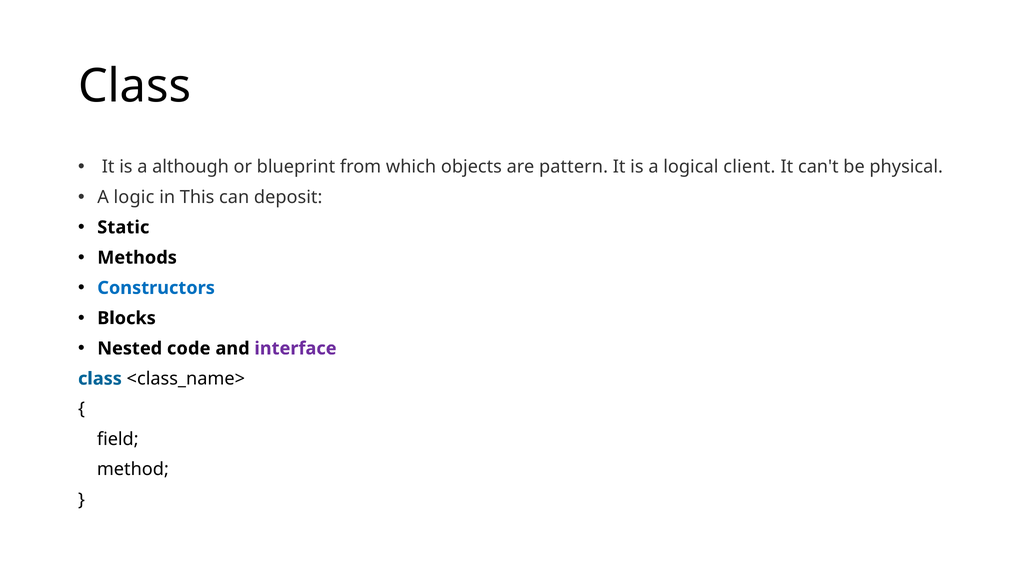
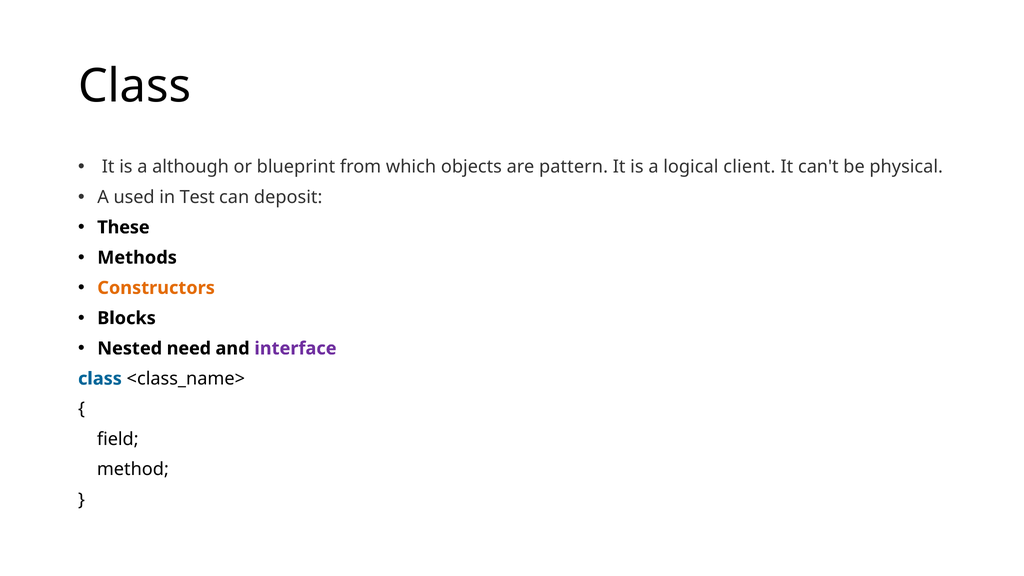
logic: logic -> used (134, 197)
This: This -> Test (197, 197)
Static: Static -> These (123, 227)
Constructors colour: blue -> orange (156, 288)
code: code -> need (189, 348)
